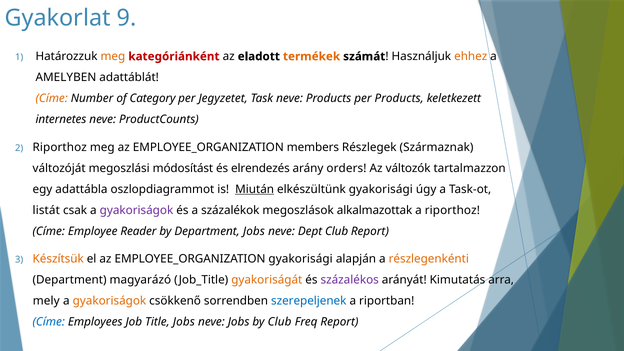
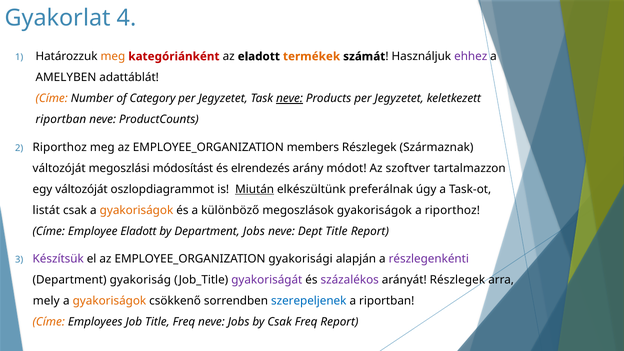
9: 9 -> 4 (127, 18)
ehhez colour: orange -> purple (471, 56)
neve underline: none -> present (290, 99)
Products per Products: Products -> Jegyzetet (399, 99)
internetes: internetes -> riportban (61, 120)
orders: orders -> módot (346, 168)
változók: változók -> szoftver (408, 168)
egy adattábla: adattábla -> változóját (82, 189)
elkészültünk gyakorisági: gyakorisági -> preferálnak (381, 189)
gyakoriságok colour: purple -> orange (136, 210)
százalékok: százalékok -> különböző (230, 210)
megoszlások alkalmazottak: alkalmazottak -> gyakoriságok (374, 210)
Employee Reader: Reader -> Eladott (138, 231)
Dept Club: Club -> Title (337, 231)
Készítsük colour: orange -> purple (58, 259)
részlegenkénti colour: orange -> purple (429, 259)
magyarázó: magyarázó -> gyakoriság (140, 280)
gyakoriságát colour: orange -> purple (267, 280)
arányát Kimutatás: Kimutatás -> Részlegek (457, 280)
Címe colour: blue -> orange (49, 322)
Title Jobs: Jobs -> Freq (184, 322)
by Club: Club -> Csak (280, 322)
